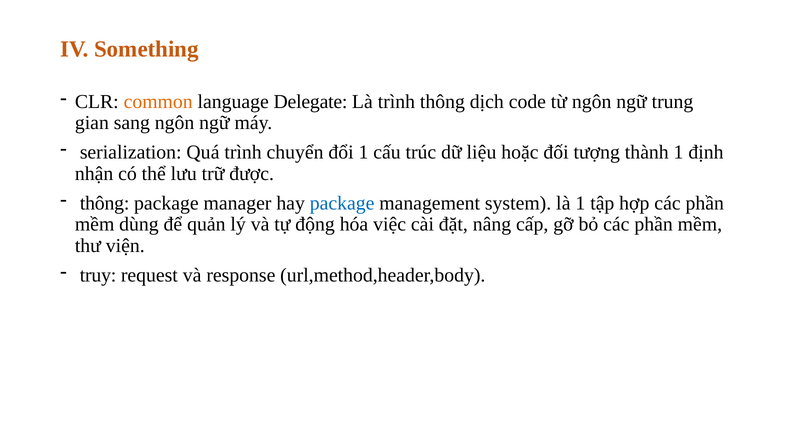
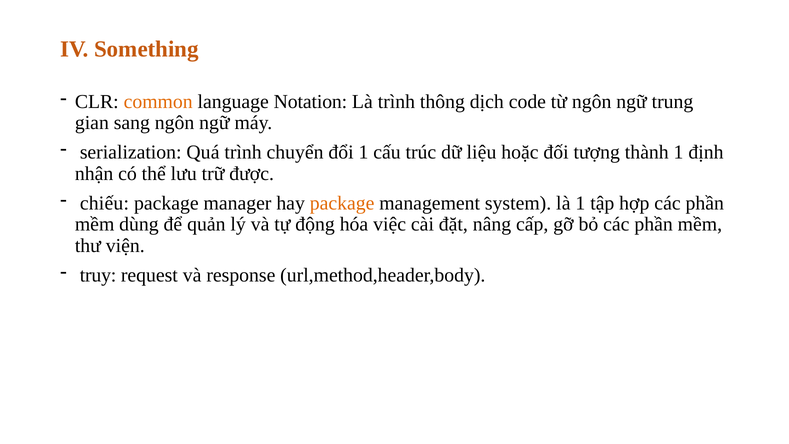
Delegate: Delegate -> Notation (310, 101)
thông: thông -> chiếu (104, 203)
package colour: blue -> orange (342, 203)
